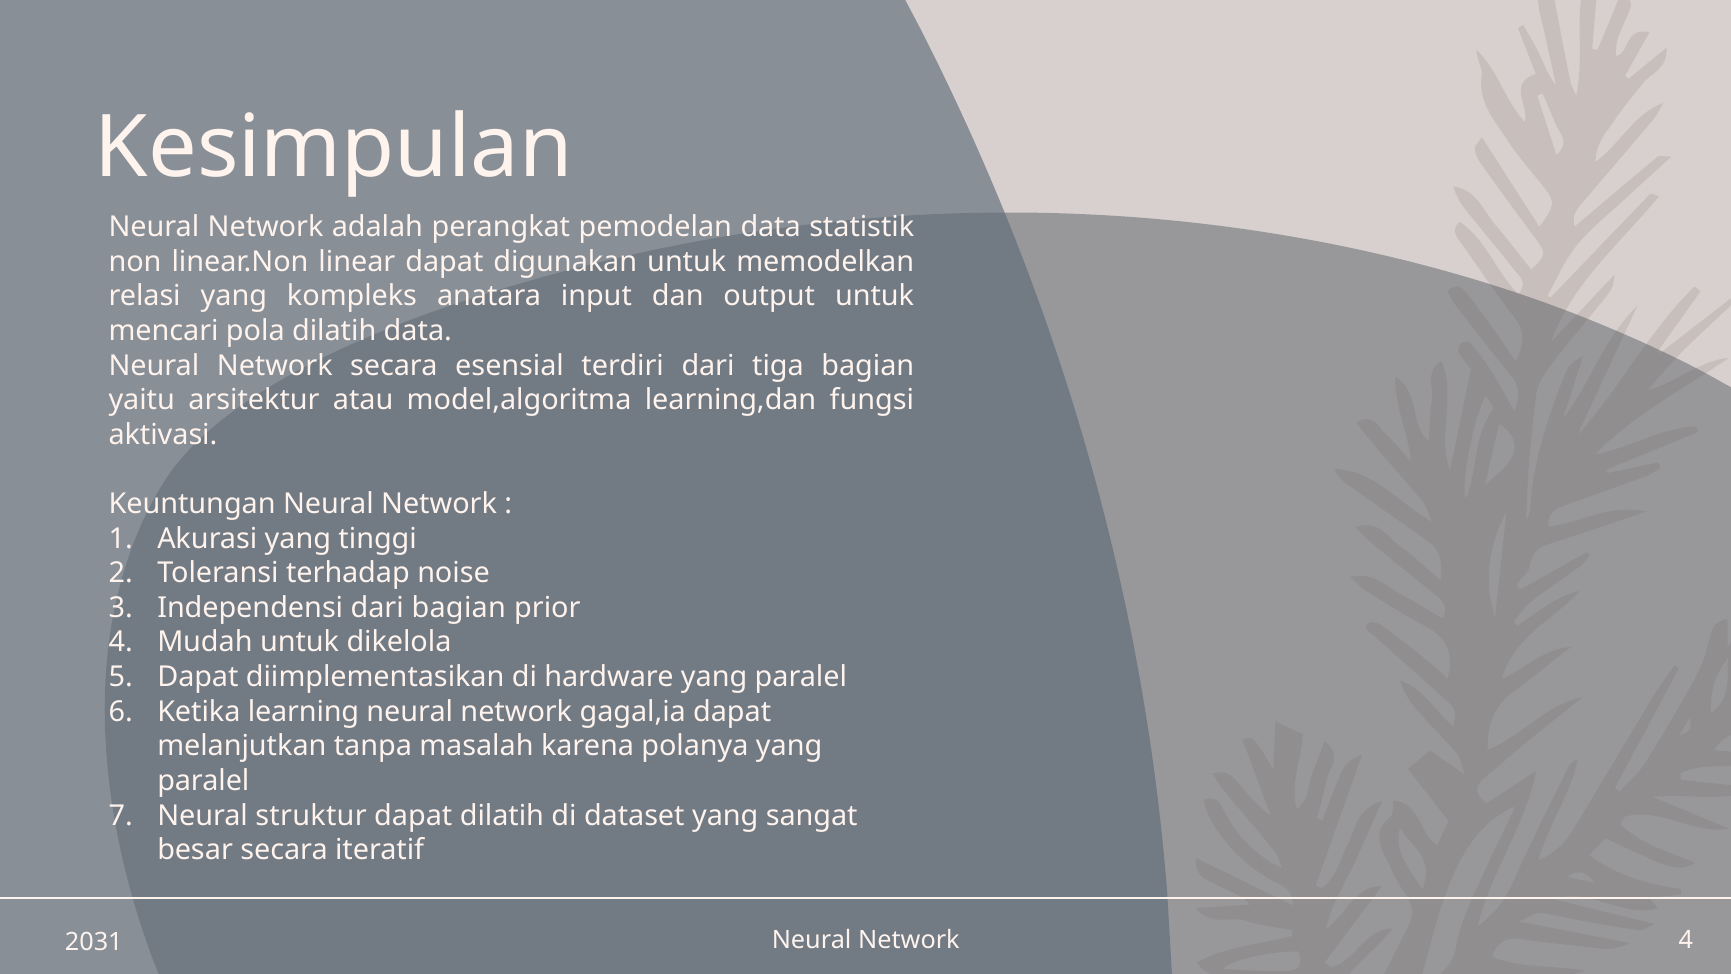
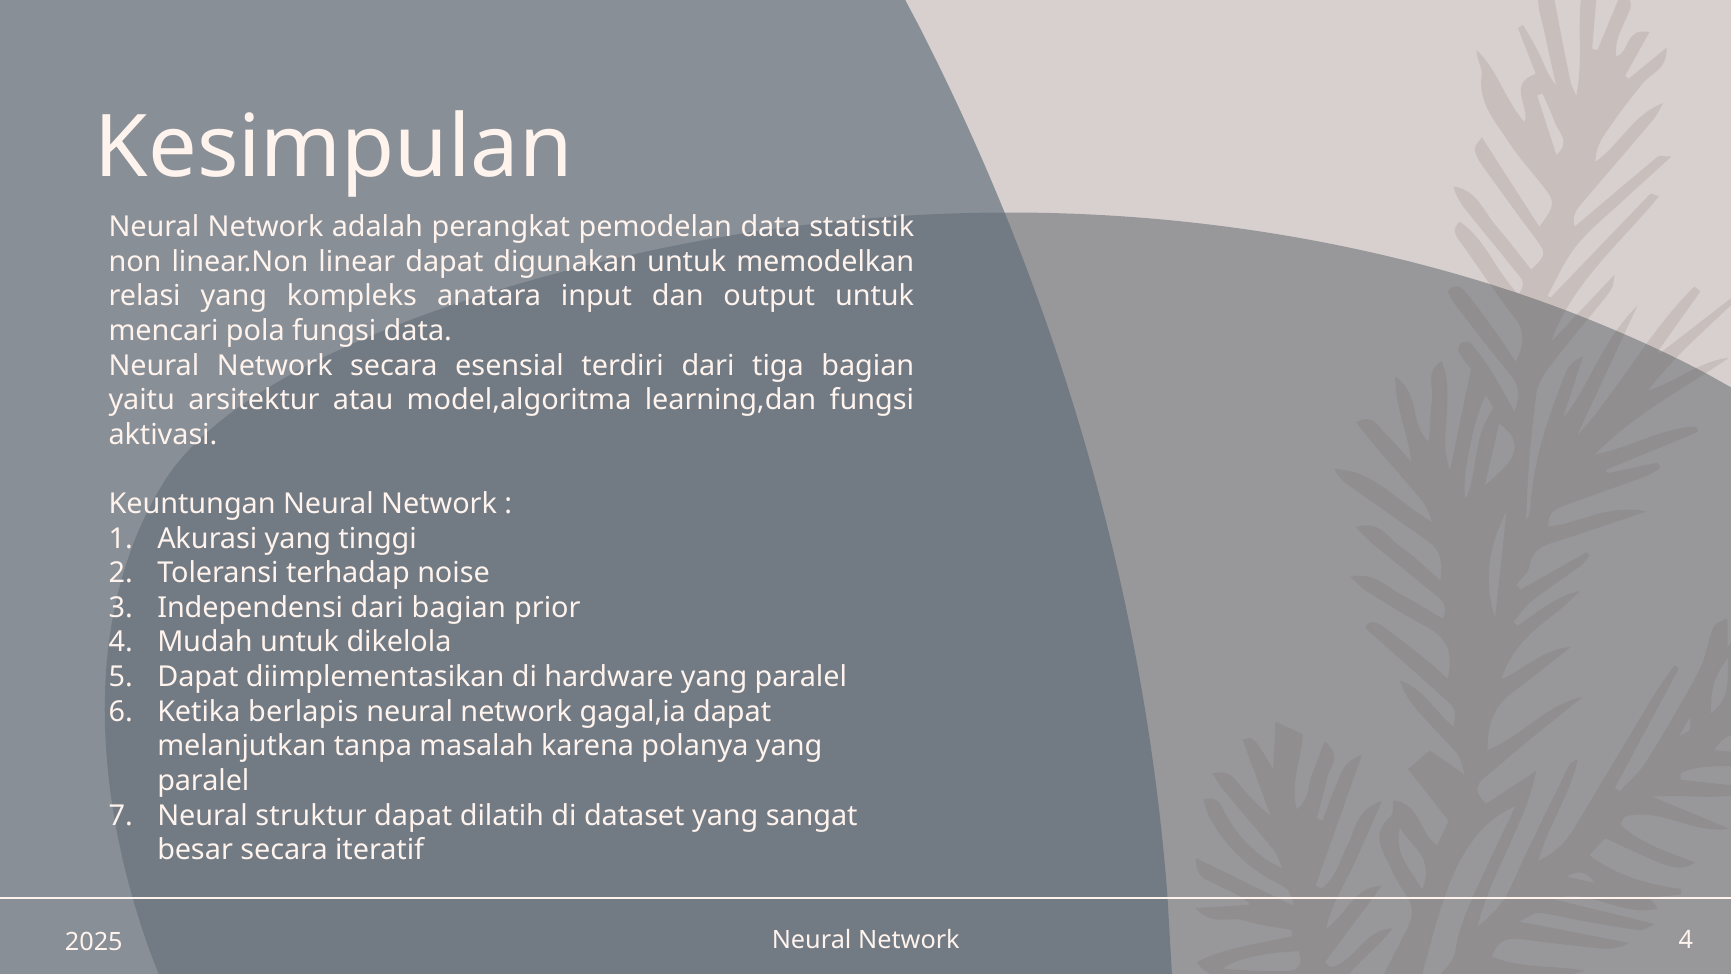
pola dilatih: dilatih -> fungsi (334, 331)
learning: learning -> berlapis (303, 711)
2031: 2031 -> 2025 (94, 942)
